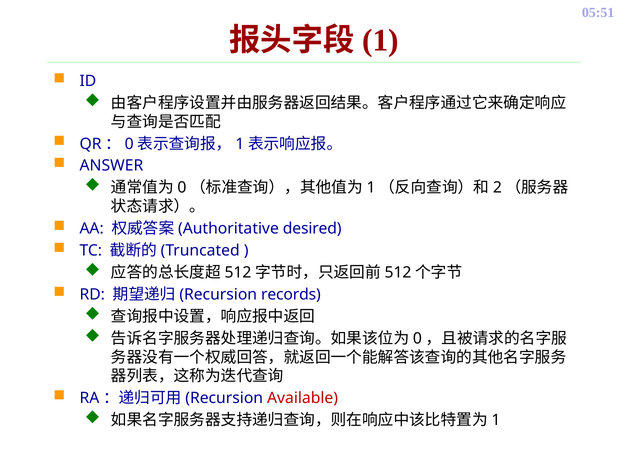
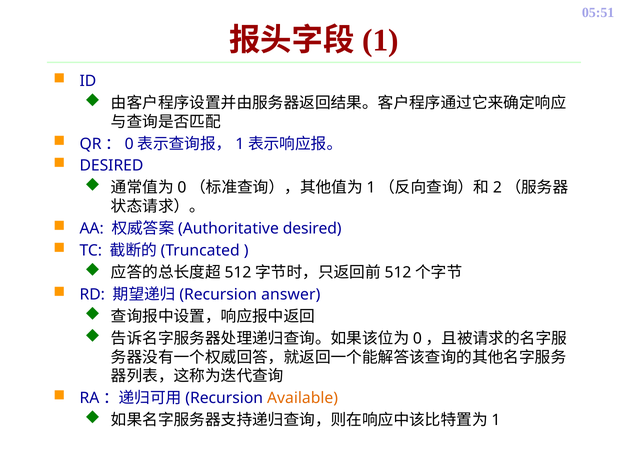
ANSWER: ANSWER -> DESIRED (111, 166)
records: records -> answer (291, 295)
Available colour: red -> orange (303, 398)
